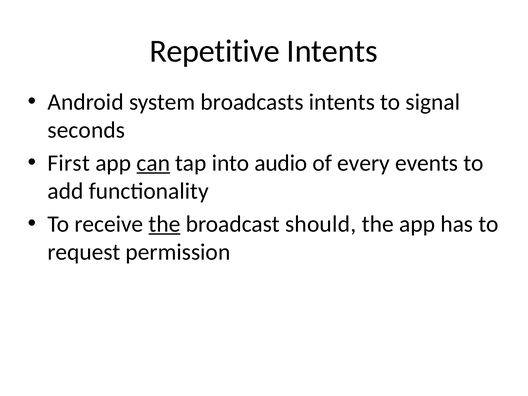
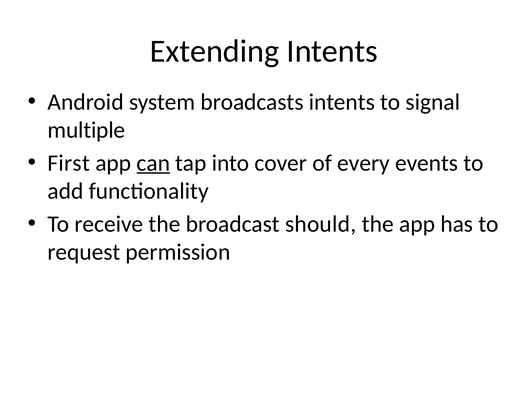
Repetitive: Repetitive -> Extending (215, 51)
seconds: seconds -> multiple (86, 130)
audio: audio -> cover (281, 163)
the underline: present -> none (164, 224)
